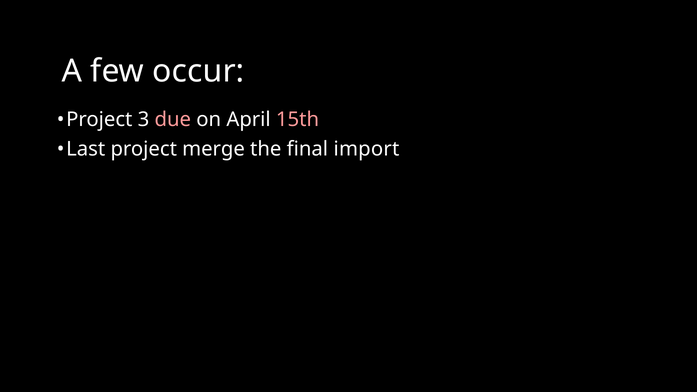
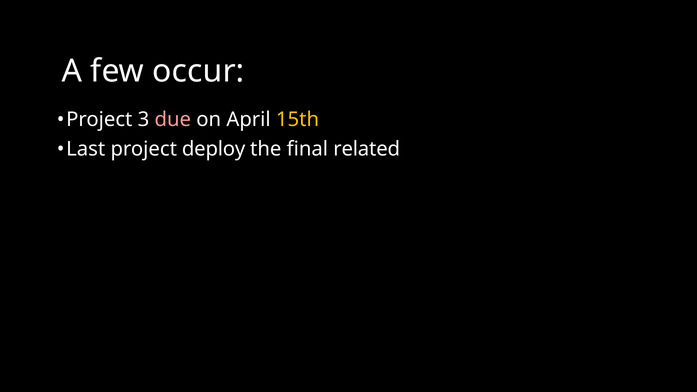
15th colour: pink -> yellow (298, 120)
merge: merge -> deploy (214, 149)
import: import -> related (367, 149)
